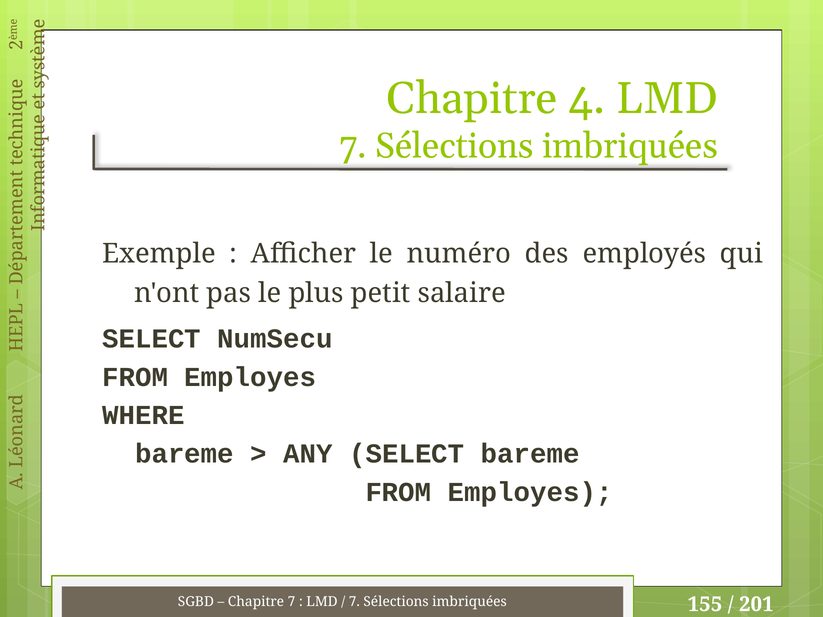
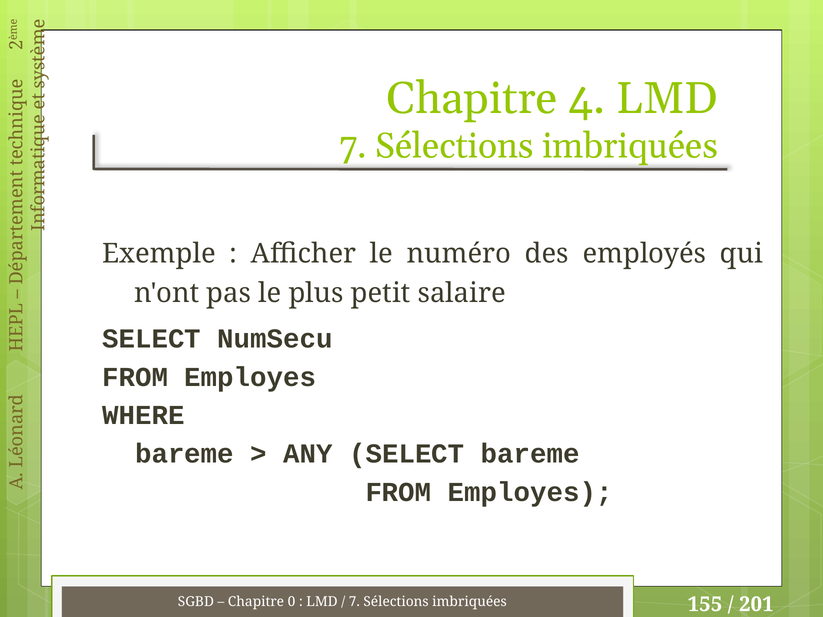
Chapitre 7: 7 -> 0 (292, 602)
